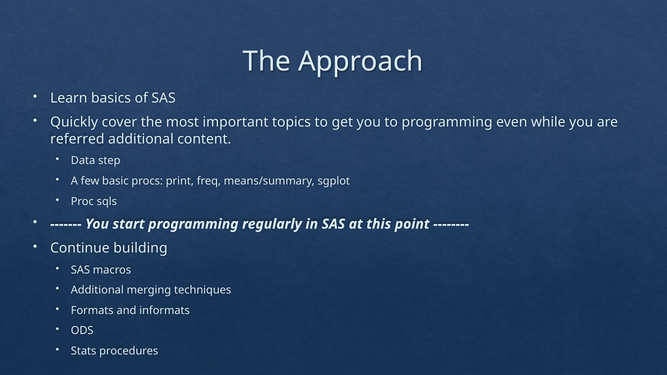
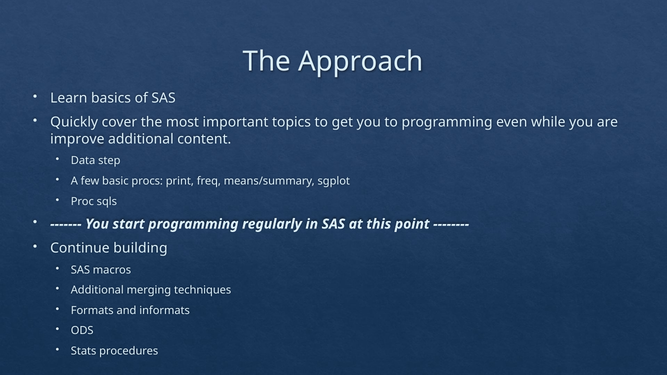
referred: referred -> improve (77, 139)
